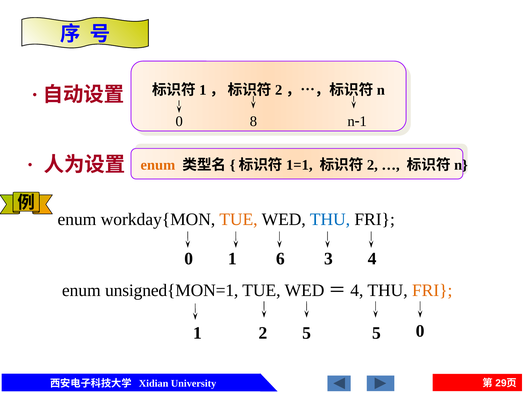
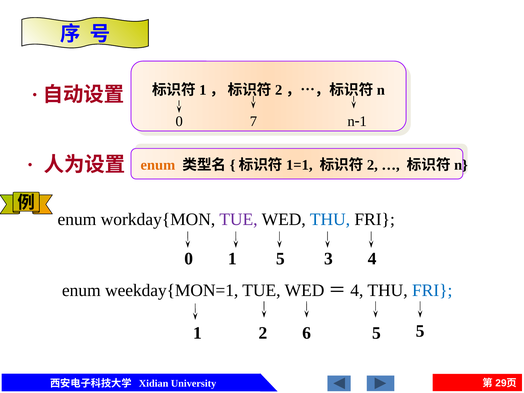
8: 8 -> 7 (253, 122)
TUE colour: orange -> purple (238, 219)
1 6: 6 -> 5 (280, 259)
unsigned{MON=1: unsigned{MON=1 -> weekday{MON=1 (172, 290)
FRI colour: orange -> blue (432, 290)
2 5: 5 -> 6 (307, 333)
5 0: 0 -> 5 (420, 331)
